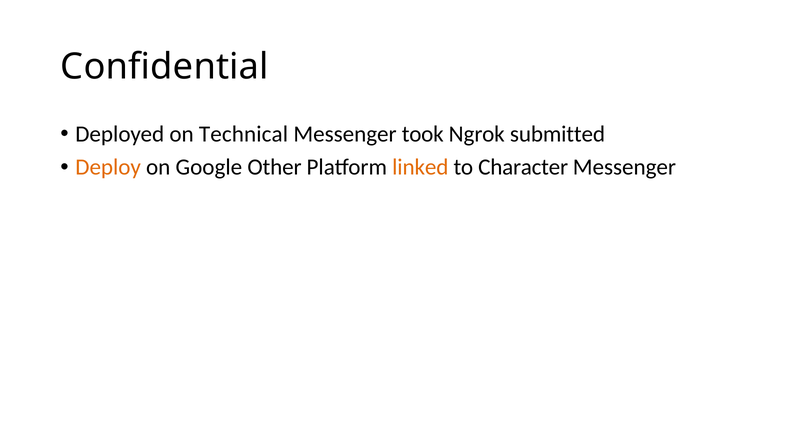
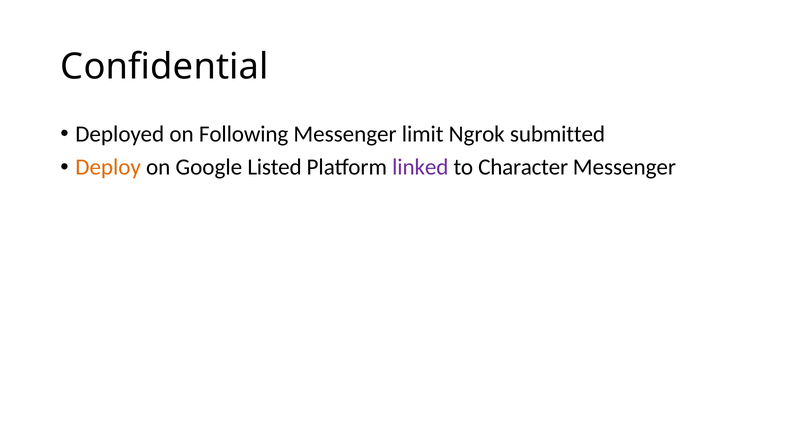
Technical: Technical -> Following (244, 134)
took: took -> limit (423, 134)
Other: Other -> Listed (275, 167)
linked colour: orange -> purple (420, 167)
